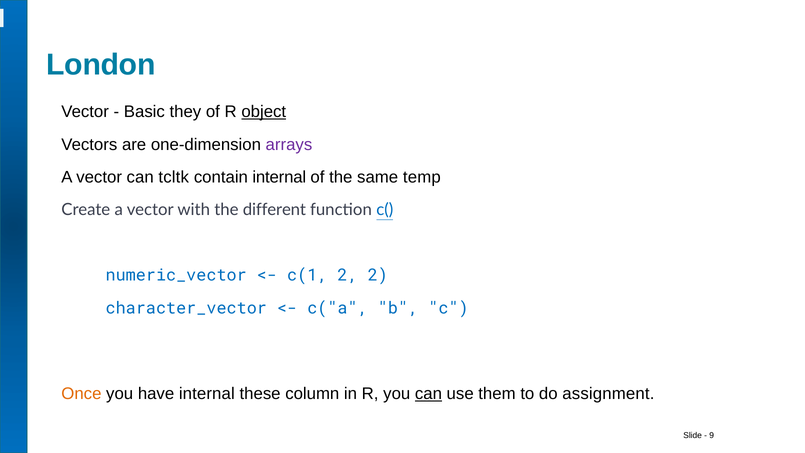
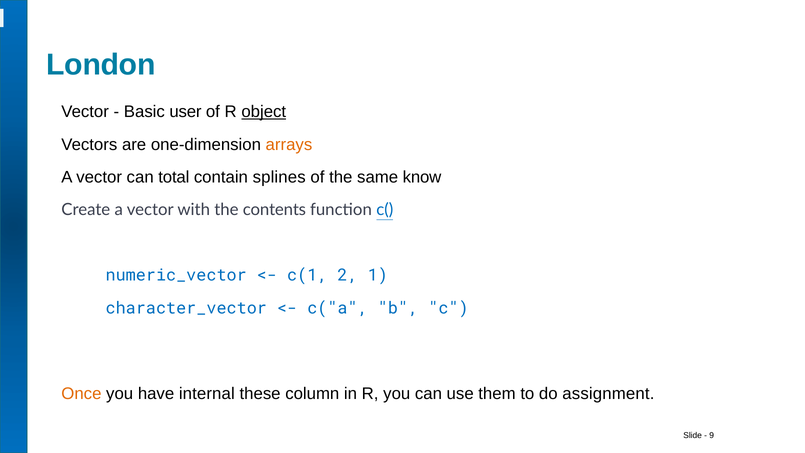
they: they -> user (185, 112)
arrays colour: purple -> orange (289, 144)
tcltk: tcltk -> total (174, 177)
contain internal: internal -> splines (279, 177)
temp: temp -> know (422, 177)
different: different -> contents (274, 210)
2 2: 2 -> 1 (378, 275)
can underline: present -> none (428, 394)
